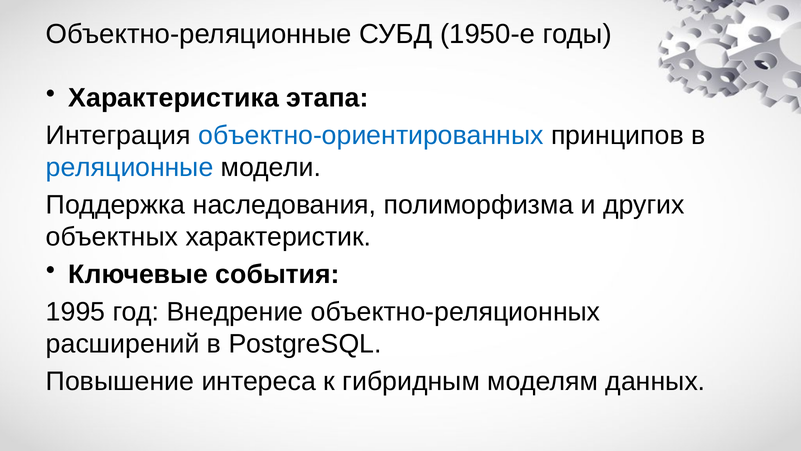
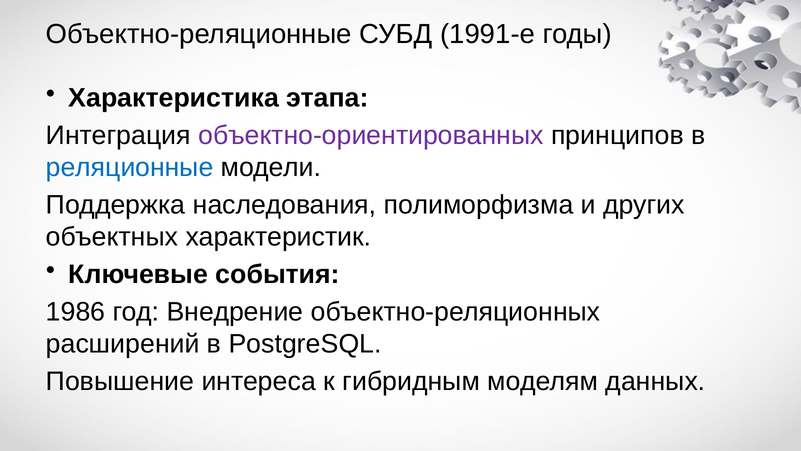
1950-е: 1950-е -> 1991-е (488, 34)
объектно-ориентированных colour: blue -> purple (371, 135)
1995: 1995 -> 1986 (76, 312)
